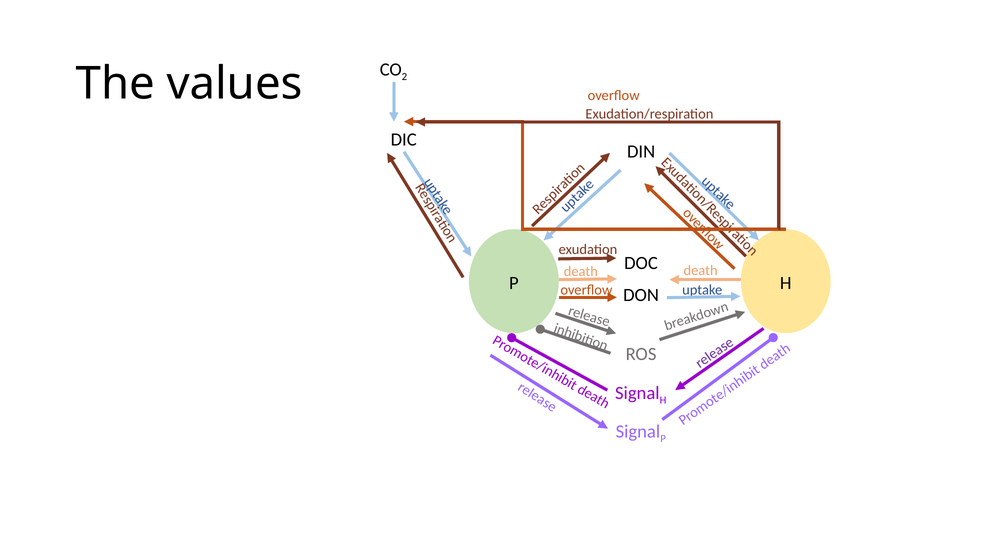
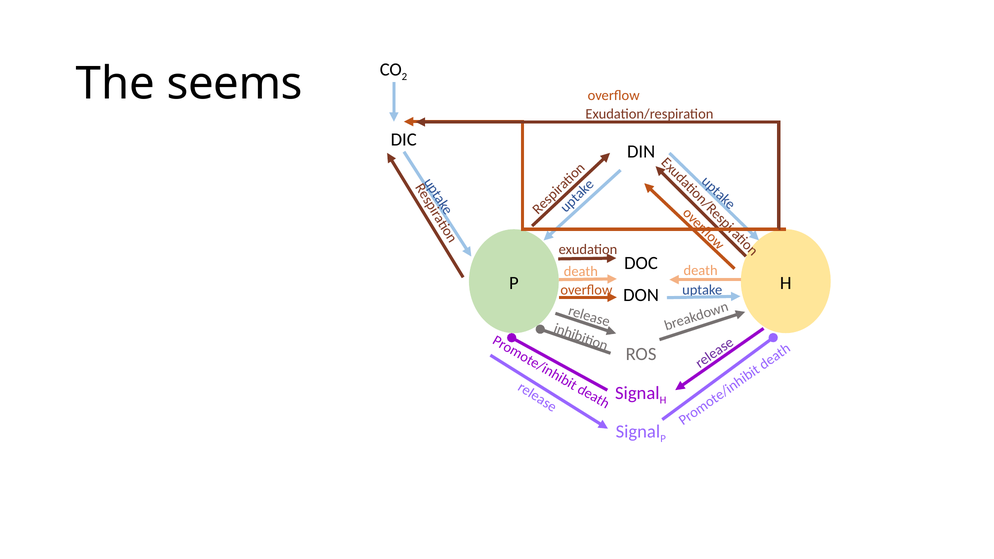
values: values -> seems (235, 83)
